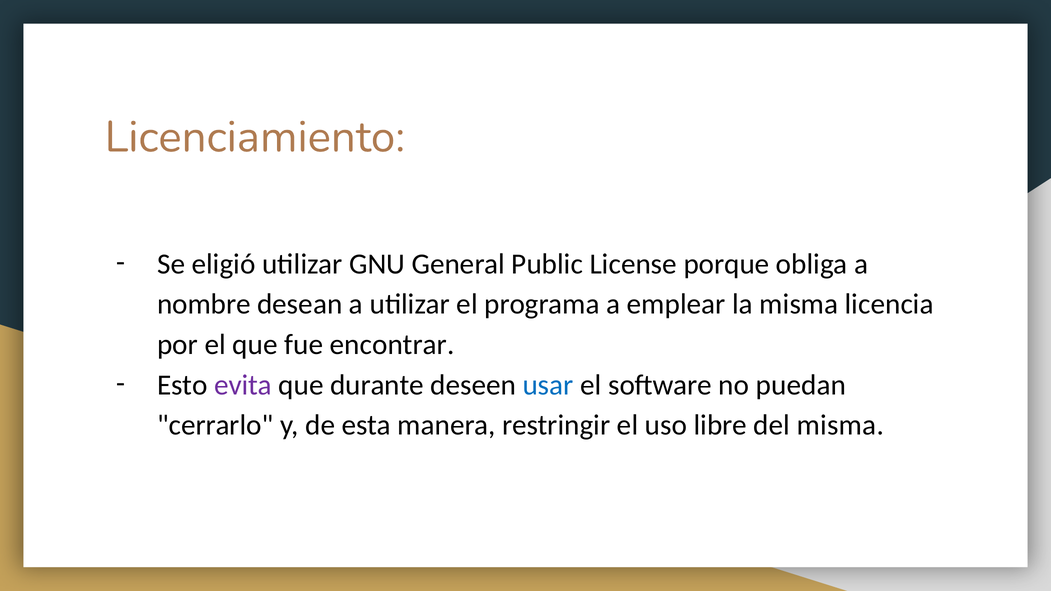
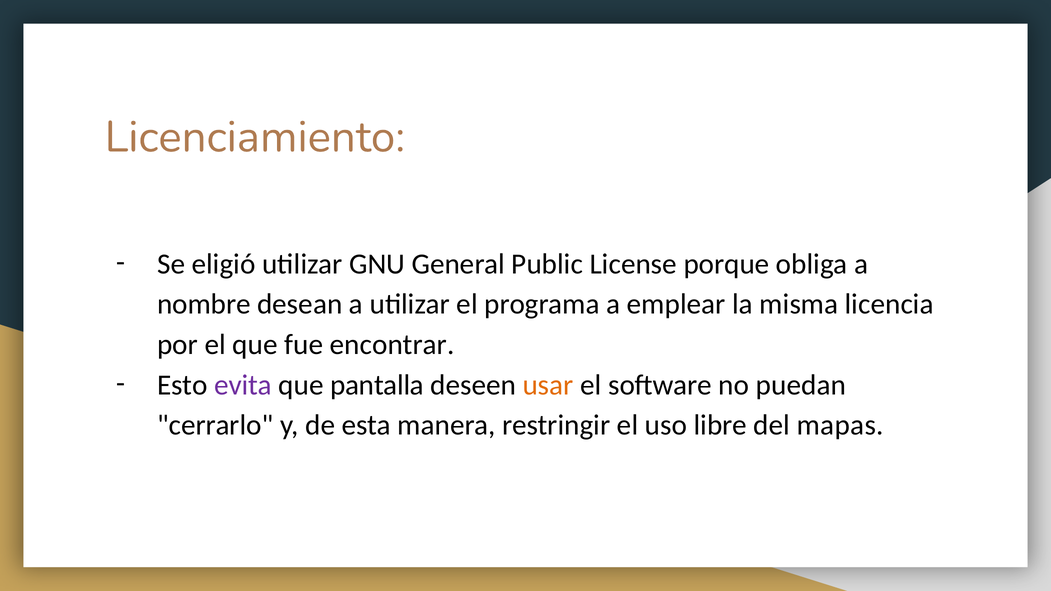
durante: durante -> pantalla (377, 385)
usar colour: blue -> orange (548, 385)
del misma: misma -> mapas (840, 425)
